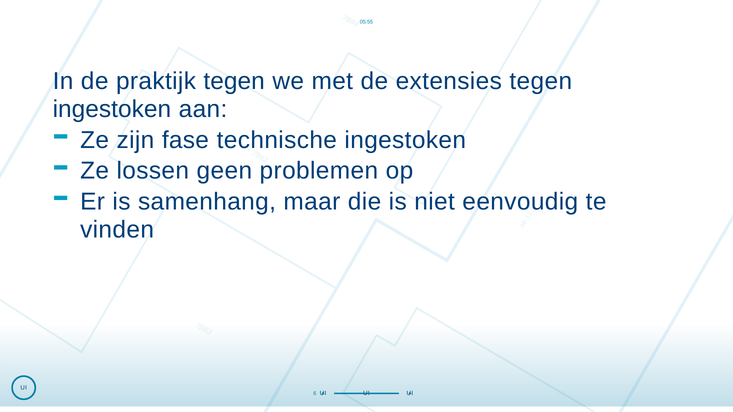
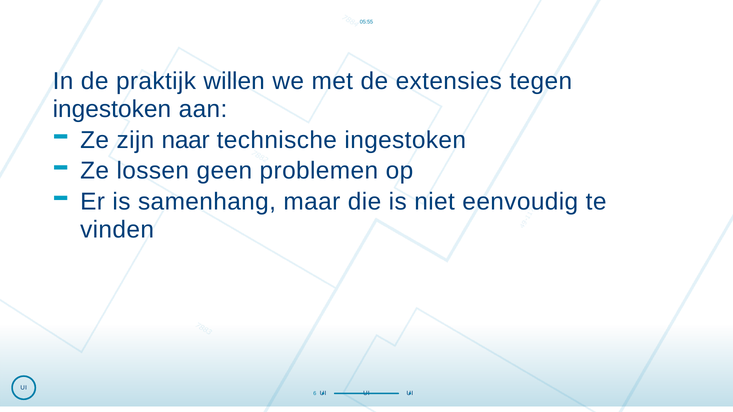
praktijk tegen: tegen -> willen (234, 81)
fase: fase -> naar (186, 140)
